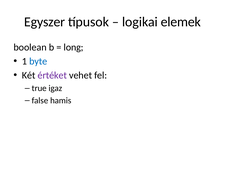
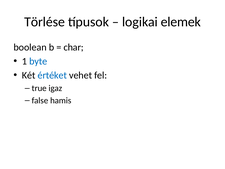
Egyszer: Egyszer -> Törlése (45, 22)
long: long -> char (74, 47)
értéket colour: purple -> blue (52, 75)
